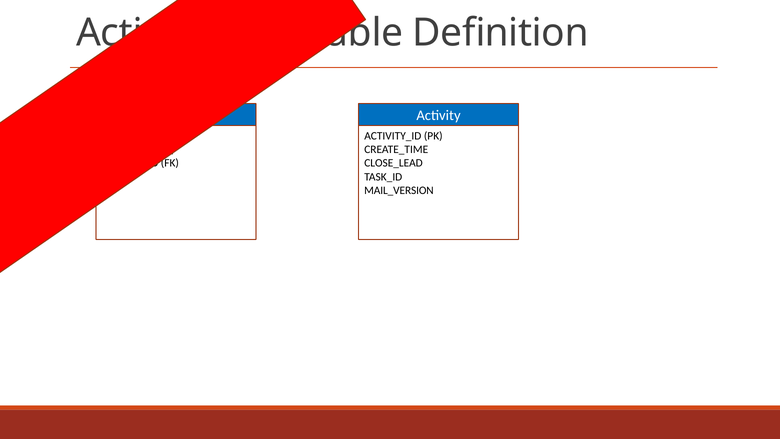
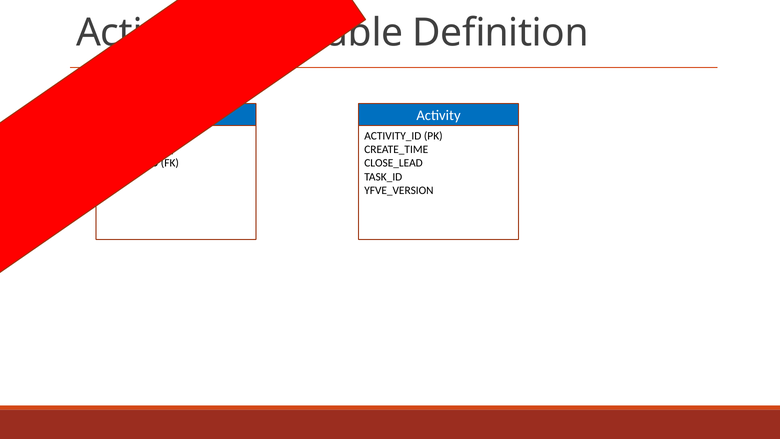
MAIL_VERSION: MAIL_VERSION -> YFVE_VERSION (399, 190)
